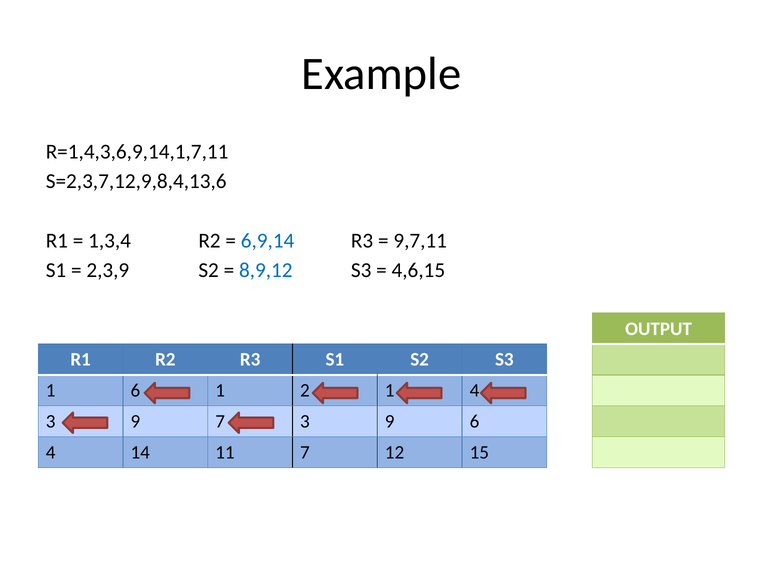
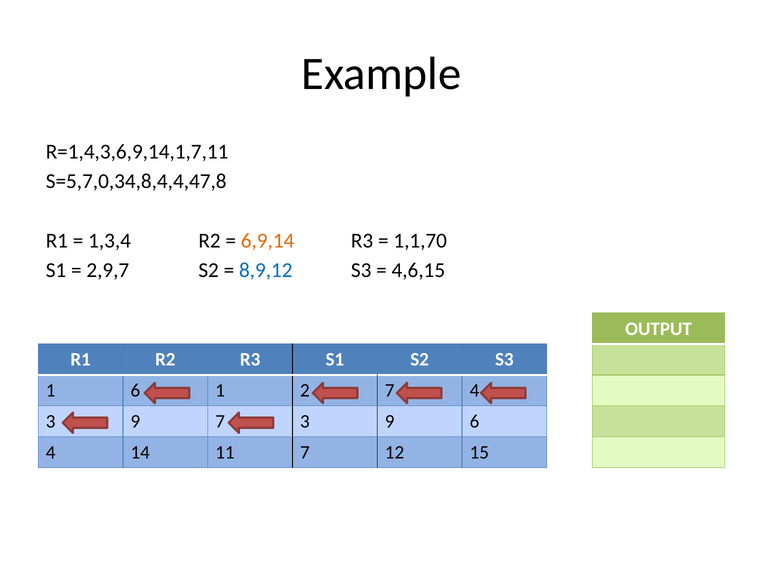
S=2,3,7,12,9,8,4,13,6: S=2,3,7,12,9,8,4,13,6 -> S=5,7,0,34,8,4,4,47,8 (136, 181)
6,9,14 colour: blue -> orange (268, 241)
9,7,11: 9,7,11 -> 1,1,70 (420, 241)
2,3,9: 2,3,9 -> 2,9,7 (108, 270)
2 1: 1 -> 7 (390, 391)
